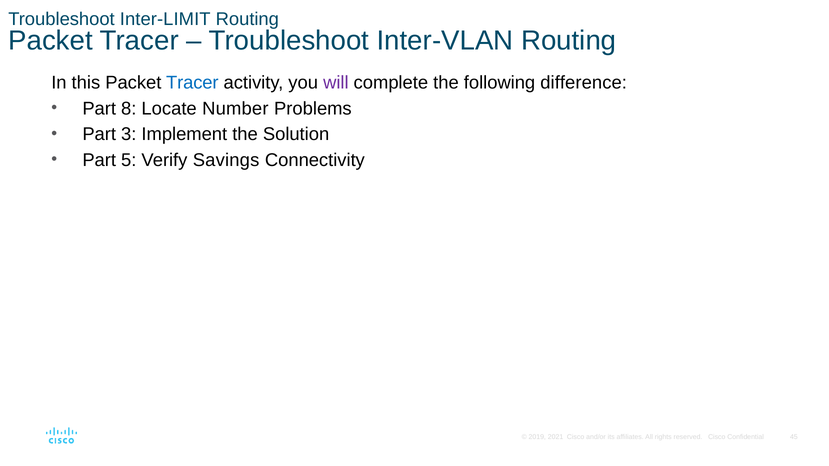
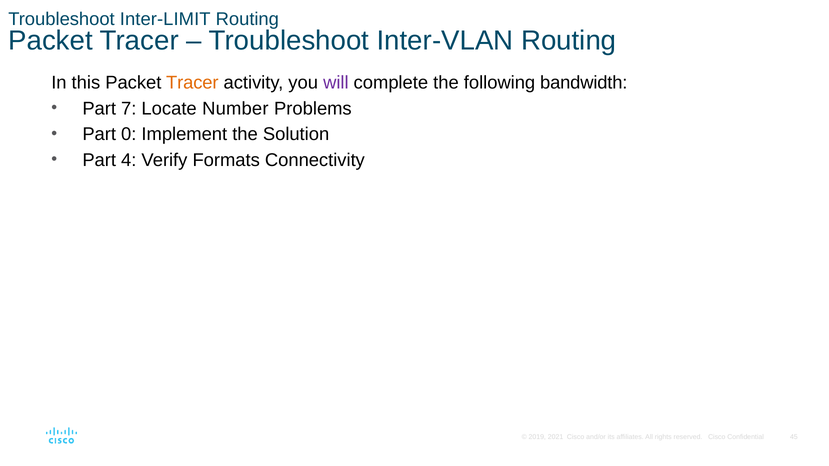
Tracer colour: blue -> orange (192, 83)
difference: difference -> bandwidth (584, 83)
8: 8 -> 7 (129, 109)
3: 3 -> 0 (129, 134)
5: 5 -> 4 (129, 160)
Savings: Savings -> Formats (226, 160)
